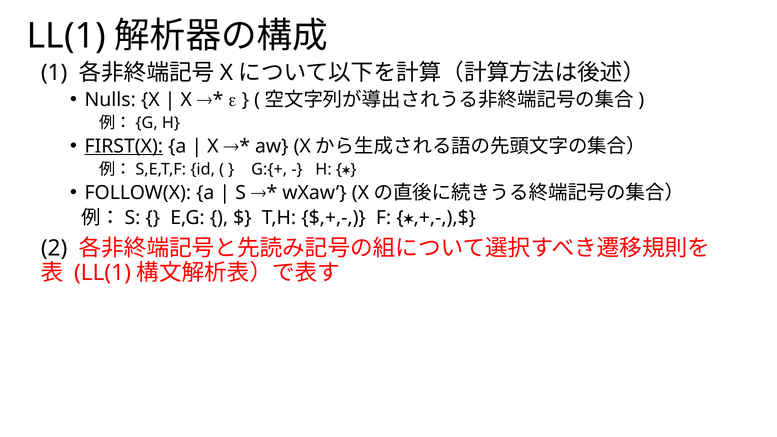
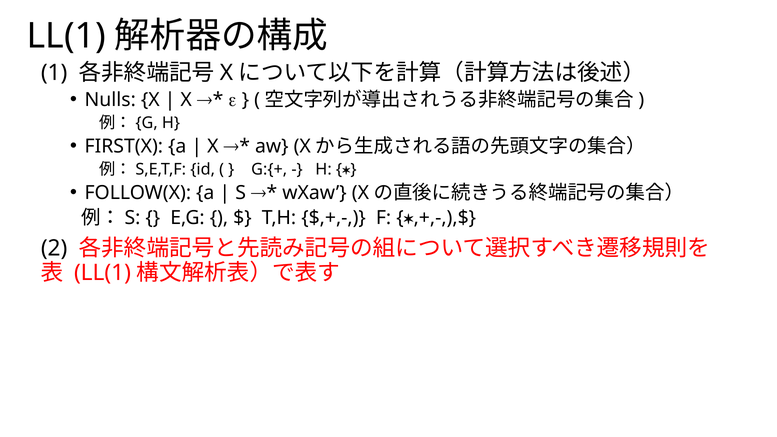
FIRST(X underline: present -> none (124, 146)
